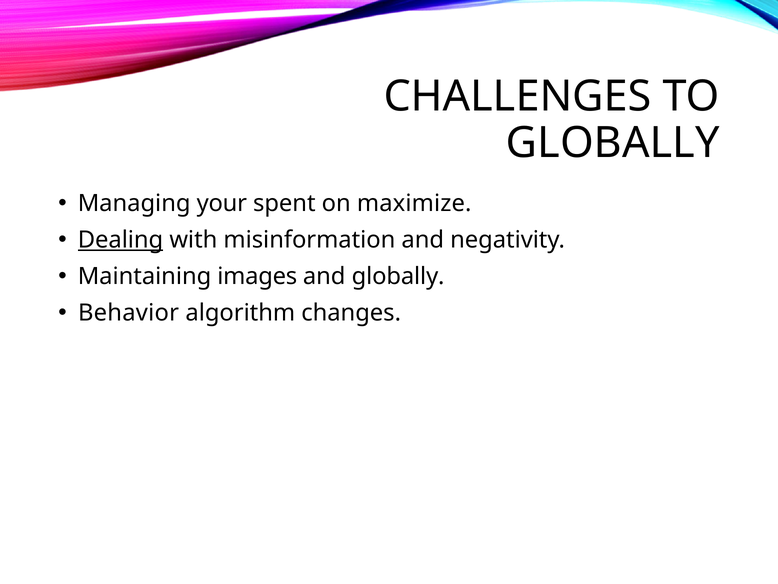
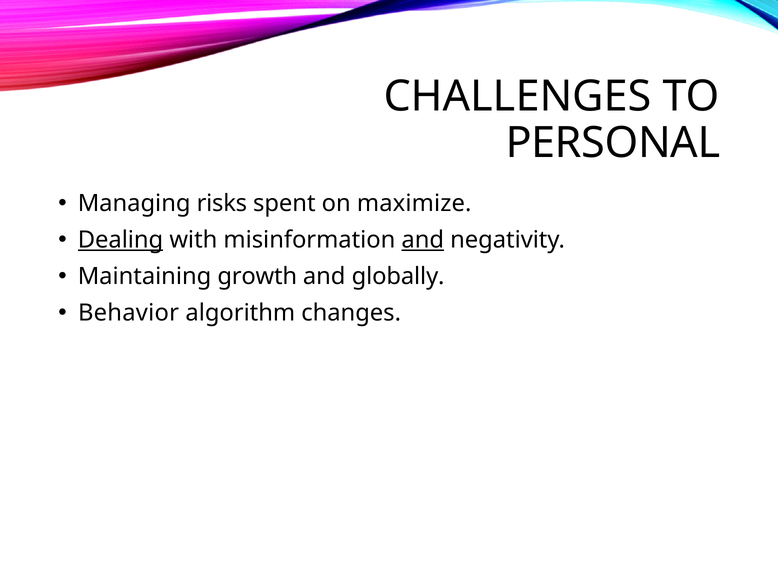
GLOBALLY: GLOBALLY -> PERSONAL (613, 143)
your: your -> risks (222, 203)
and underline: none -> present (423, 240)
images: images -> growth (257, 276)
